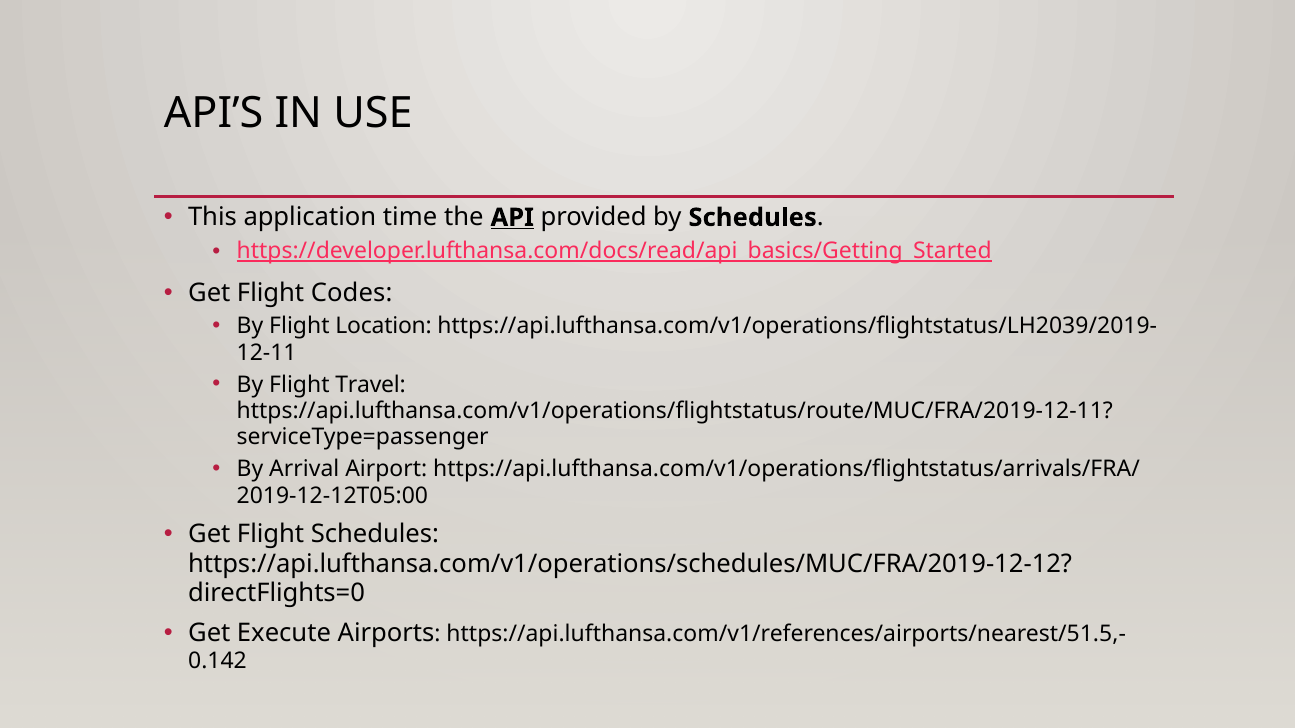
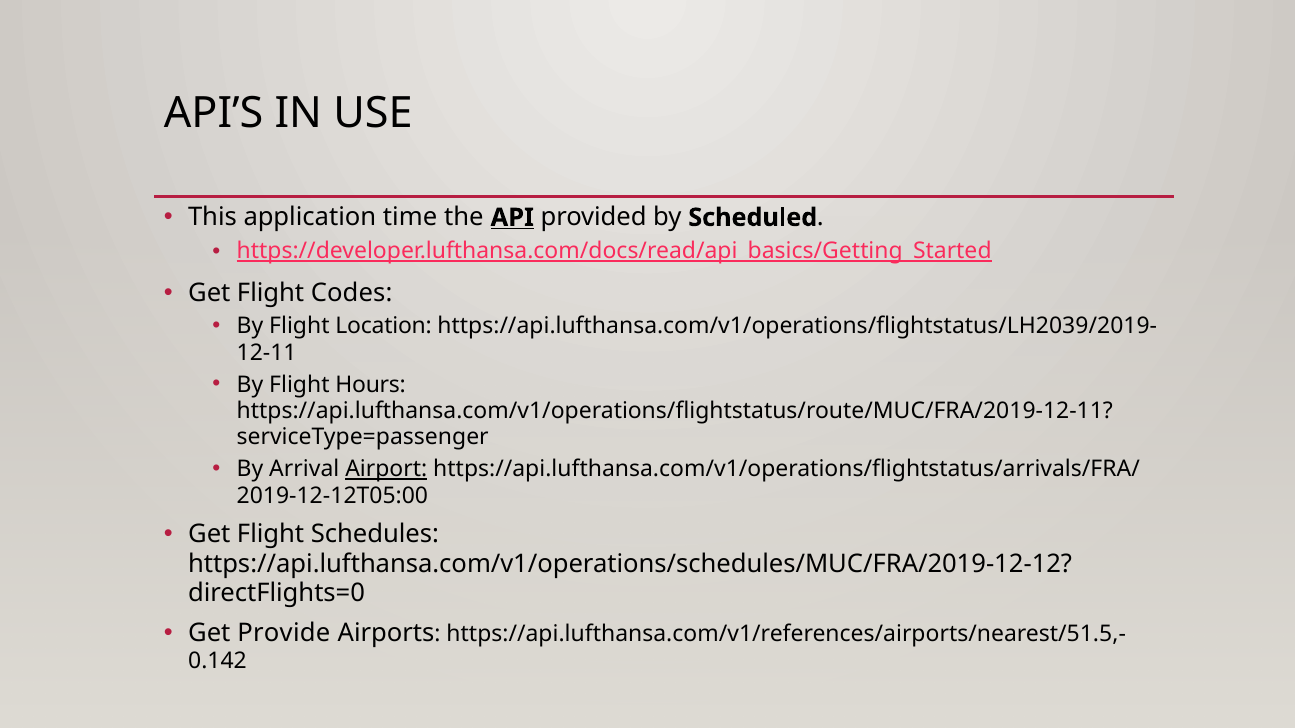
by Schedules: Schedules -> Scheduled (753, 218)
Travel: Travel -> Hours (371, 385)
Airport underline: none -> present (386, 469)
Execute: Execute -> Provide (284, 634)
